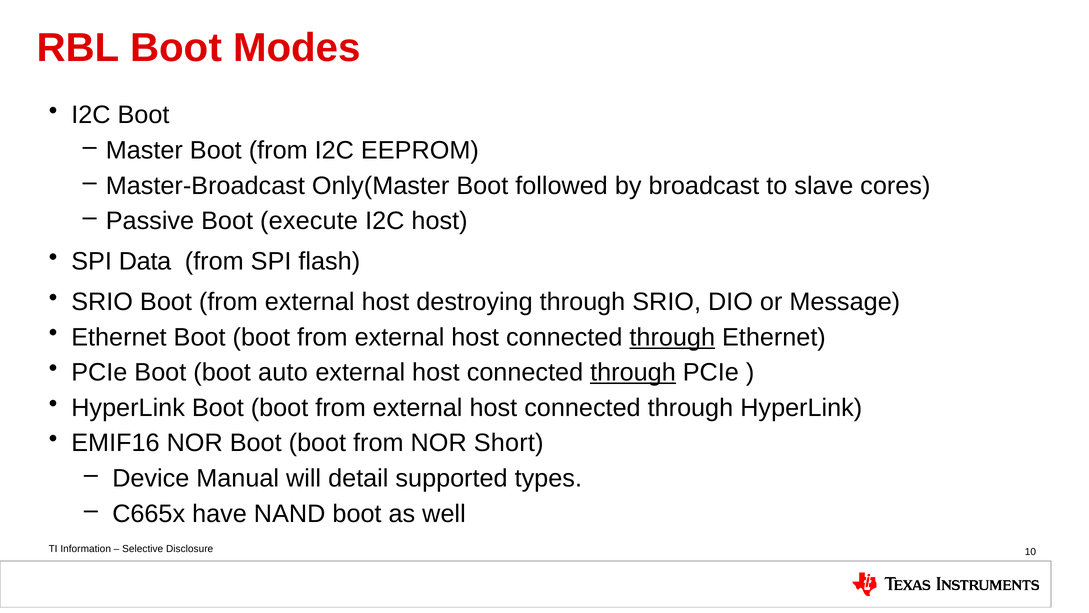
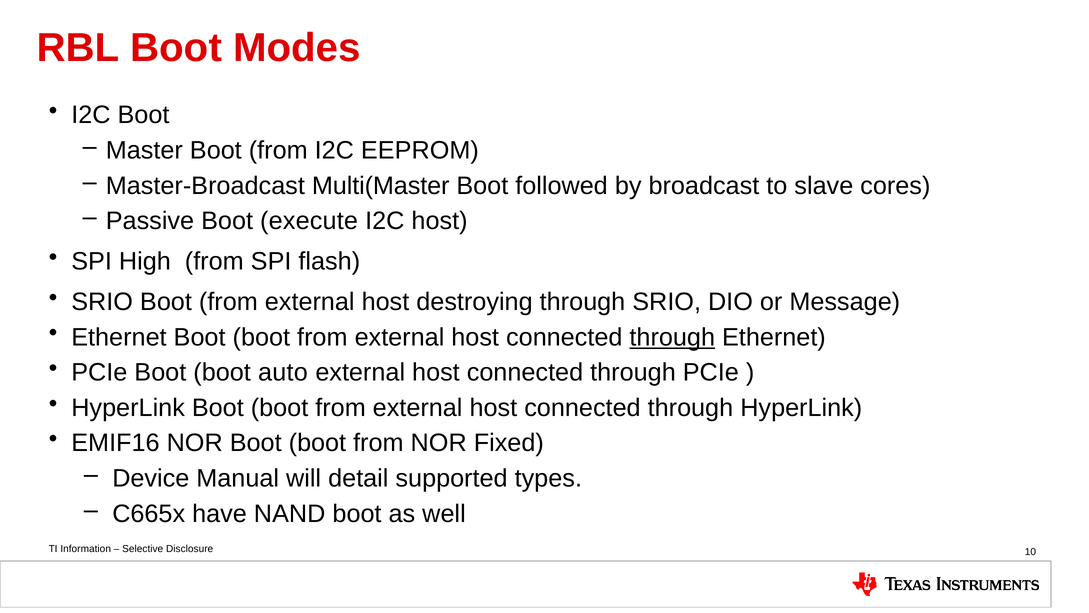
Only(Master: Only(Master -> Multi(Master (381, 186)
Data: Data -> High (145, 261)
through underline: present -> none (633, 372)
Short: Short -> Fixed (509, 443)
